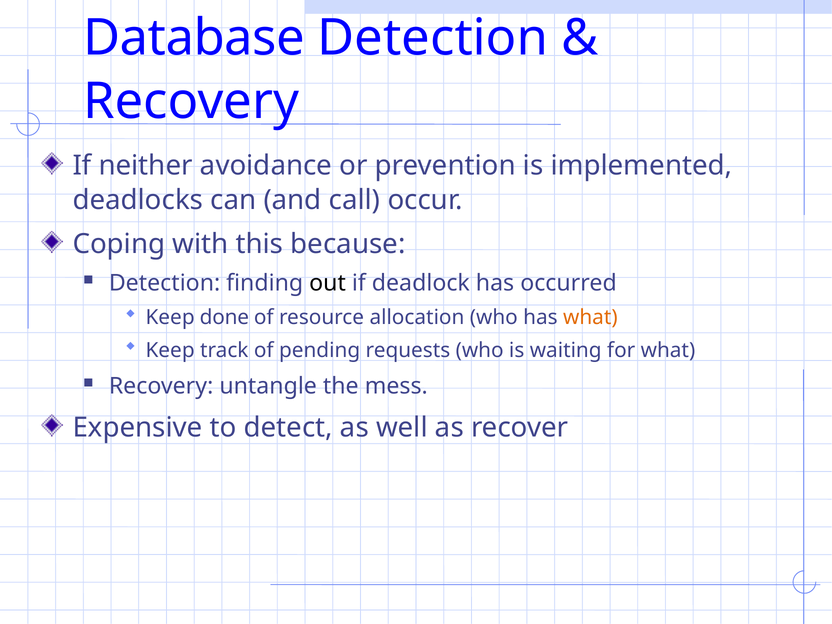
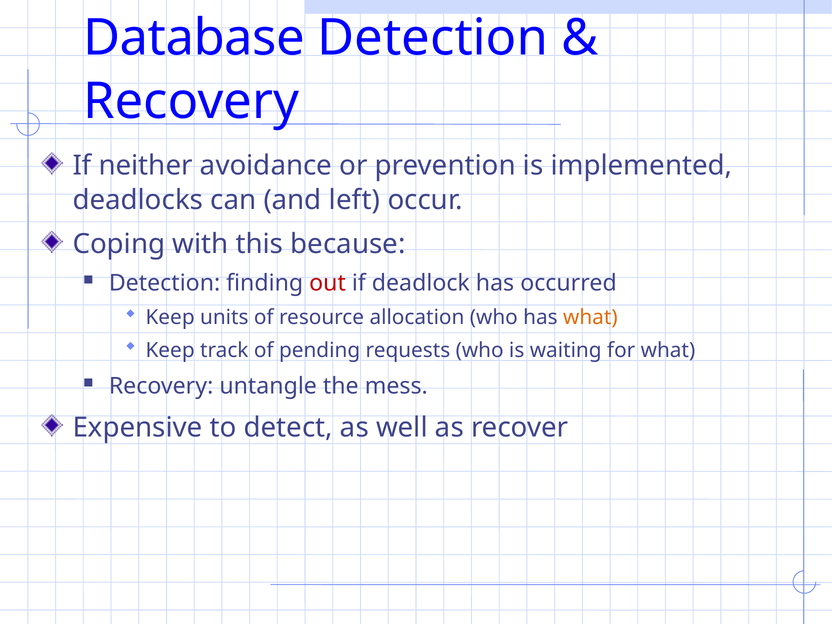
call: call -> left (354, 200)
out colour: black -> red (328, 283)
done: done -> units (224, 317)
